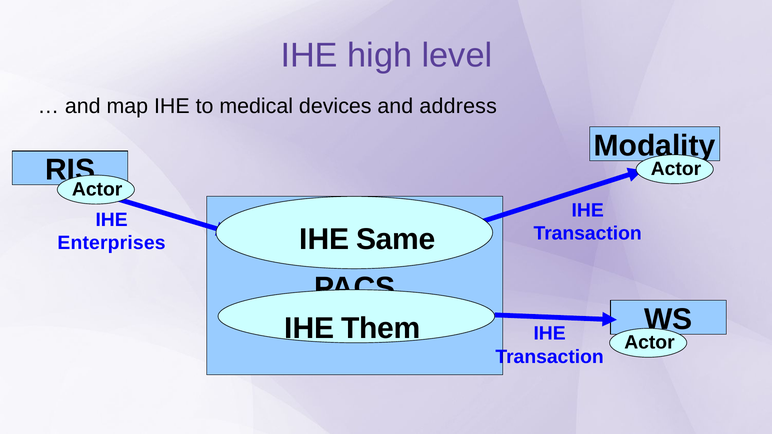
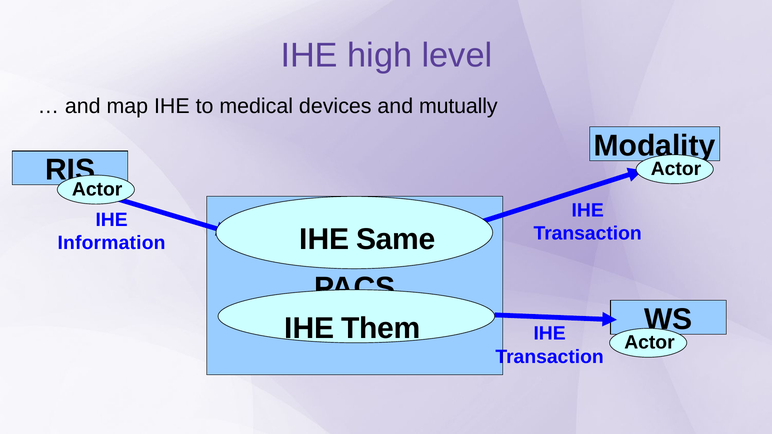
address: address -> mutually (458, 106)
Enterprises: Enterprises -> Information (112, 243)
